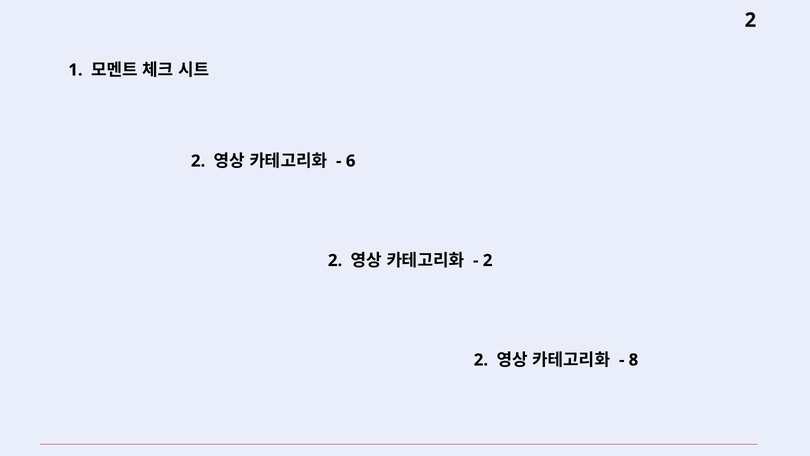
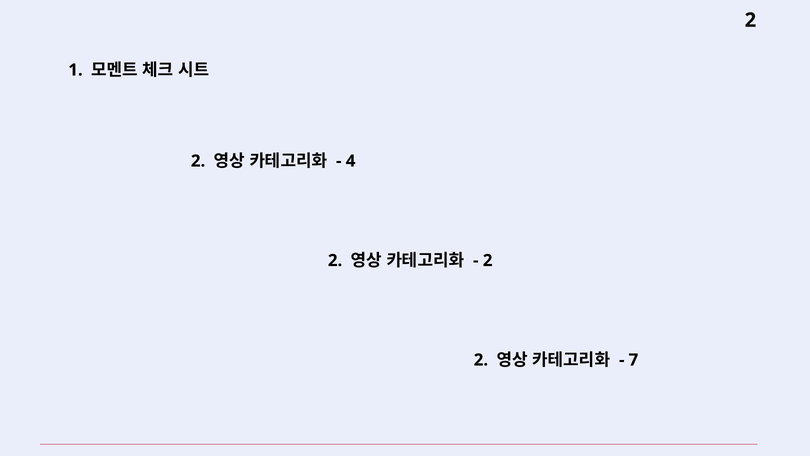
6: 6 -> 4 (351, 161)
8: 8 -> 7 (633, 360)
